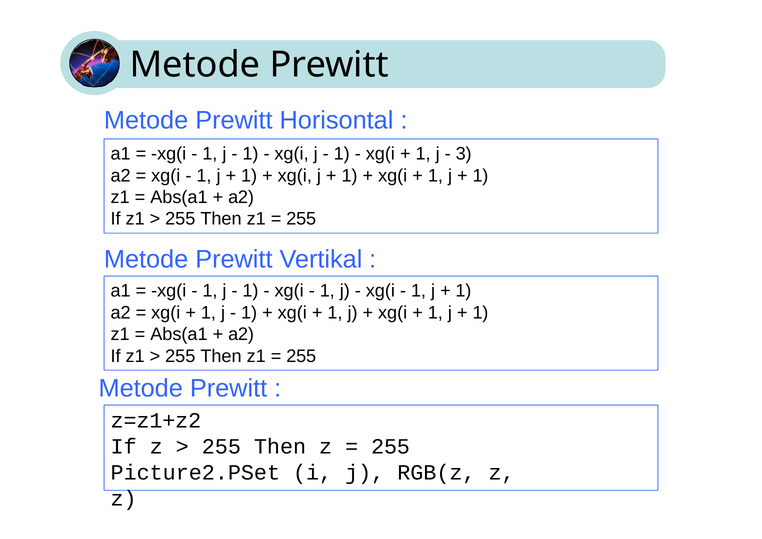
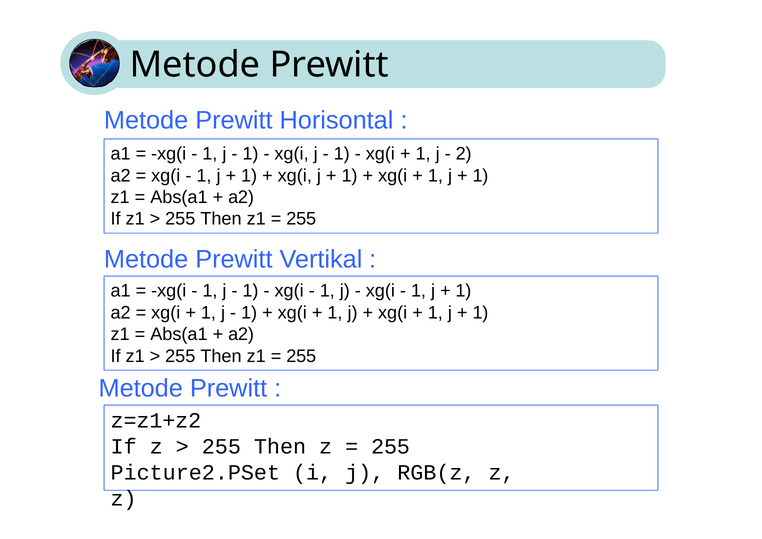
3: 3 -> 2 (464, 154)
